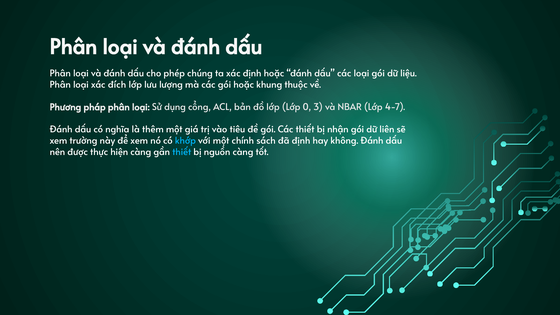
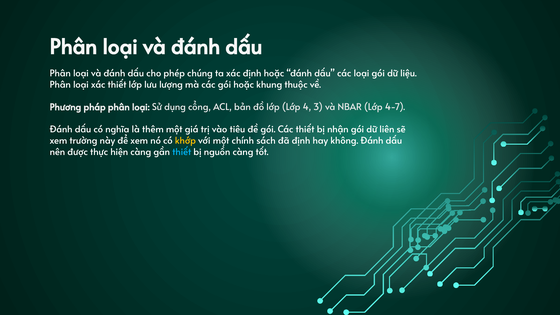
xác đích: đích -> thiết (117, 85)
0: 0 -> 4 (307, 107)
khớp colour: light blue -> yellow (185, 141)
